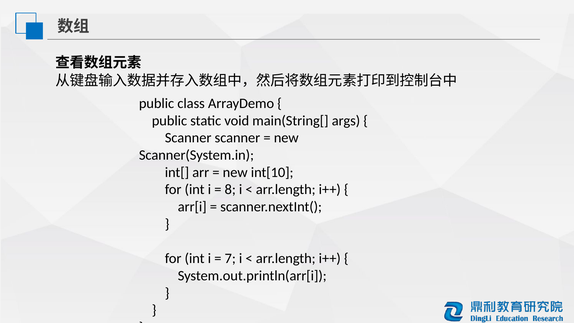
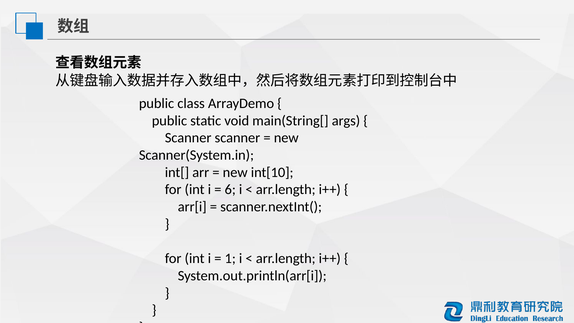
8: 8 -> 6 (230, 190)
7: 7 -> 1 (230, 258)
